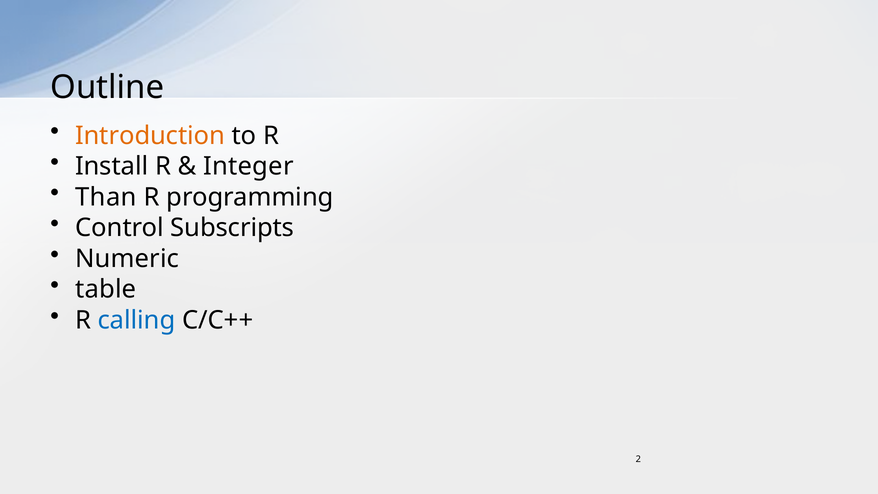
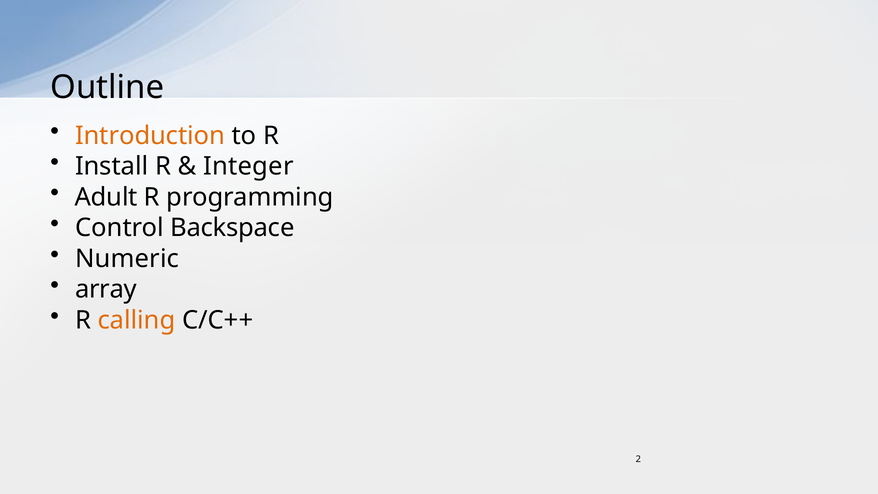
Than: Than -> Adult (106, 197)
Subscripts: Subscripts -> Backspace (232, 228)
table: table -> array (106, 289)
calling colour: blue -> orange (137, 320)
